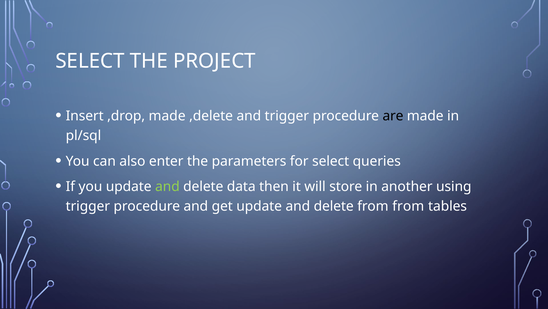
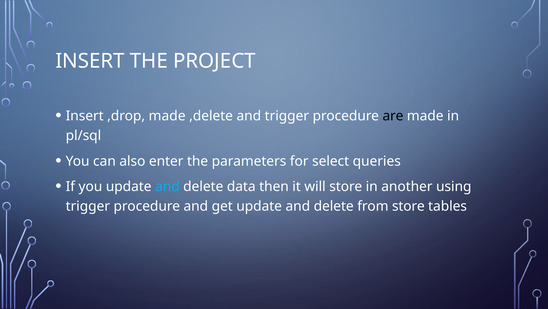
SELECT: SELECT -> INSERT (90, 61)
and colour: light green -> light blue (167, 186)
from from: from -> store (408, 206)
